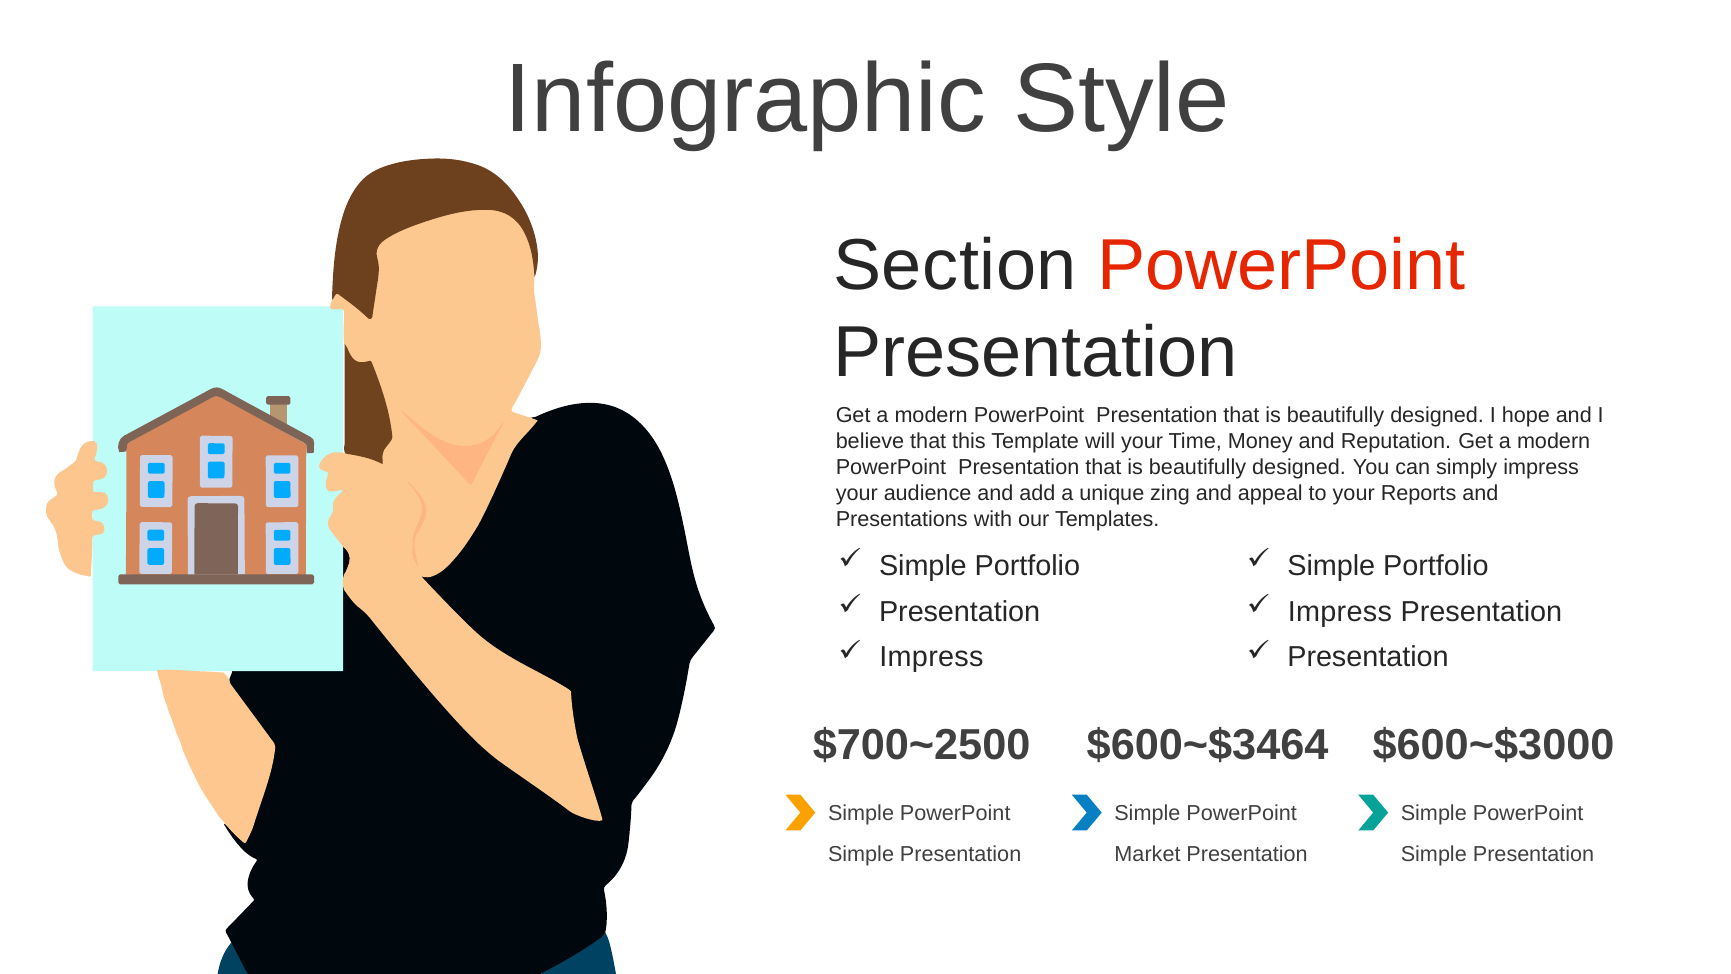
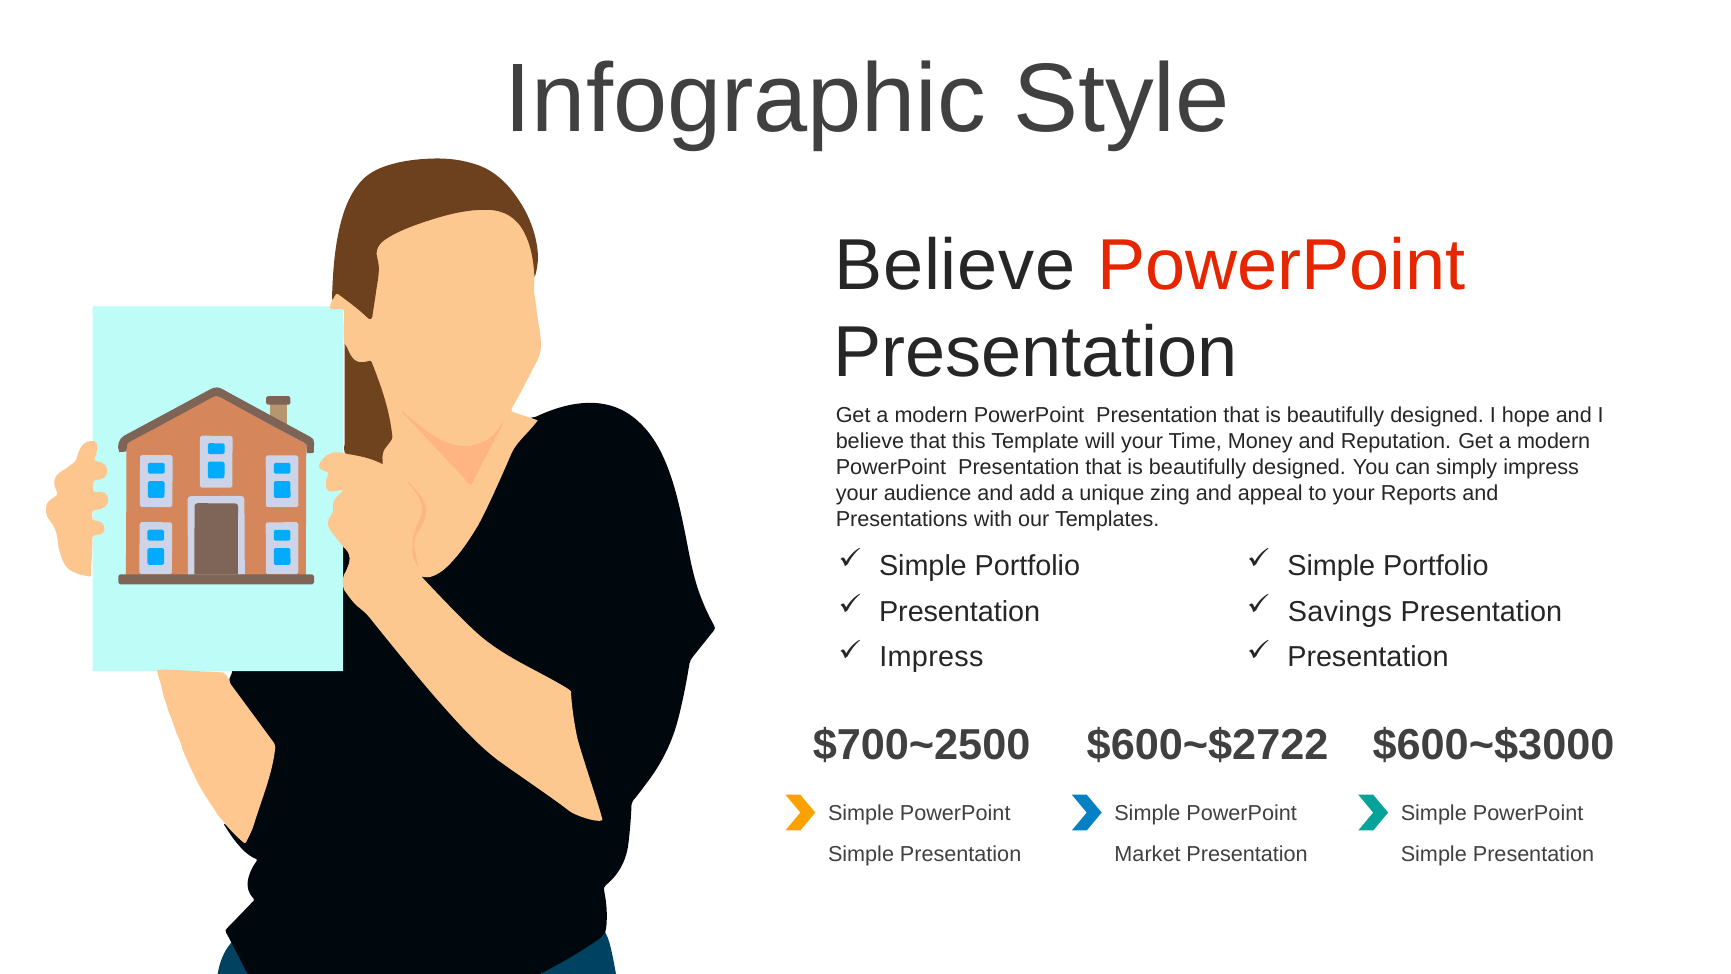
Section: Section -> Believe (955, 266)
Impress: Impress -> Savings (1340, 612)
$600~$3464: $600~$3464 -> $600~$2722 (1208, 745)
